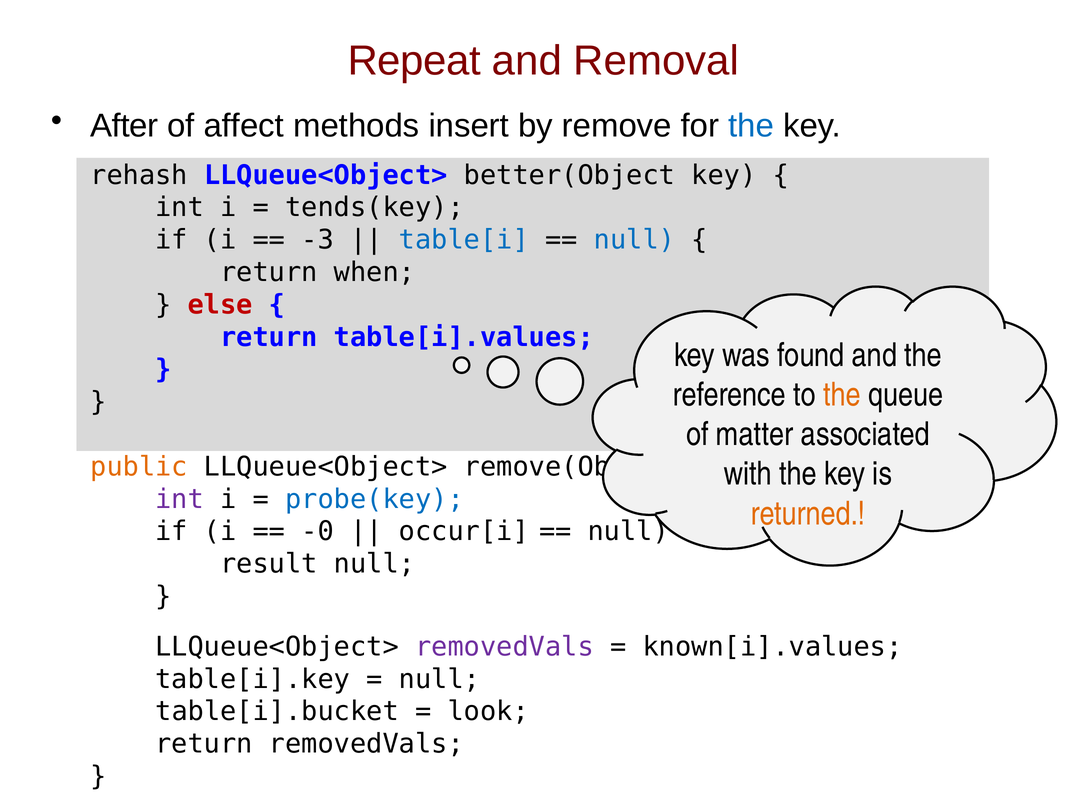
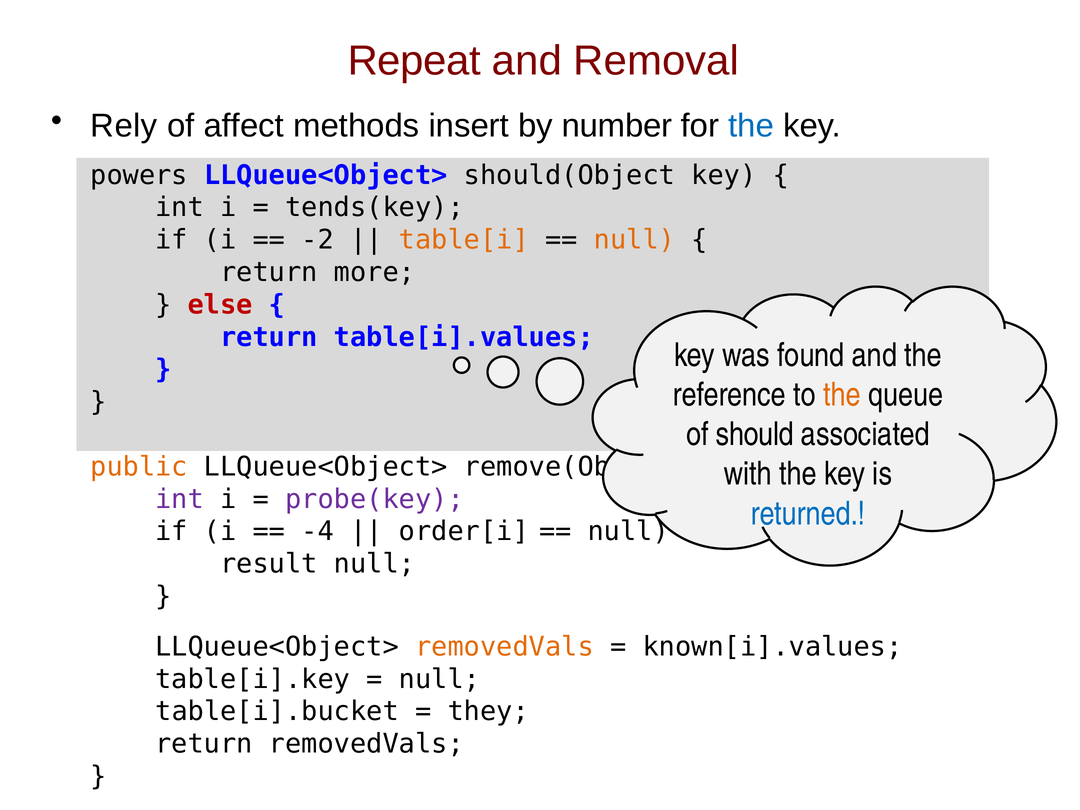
After: After -> Rely (124, 126)
remove: remove -> number (617, 126)
rehash: rehash -> powers (139, 175)
better(Object: better(Object -> should(Object (570, 175)
-3: -3 -> -2 (318, 240)
table[i colour: blue -> orange (464, 240)
null colour: blue -> orange (634, 240)
when: when -> more (375, 272)
matter: matter -> should (755, 435)
probe(key colour: blue -> purple (375, 499)
returned colour: orange -> blue (808, 514)
-0: -0 -> -4 (318, 532)
occur[i: occur[i -> order[i (464, 532)
removedVals colour: purple -> orange (504, 647)
look: look -> they (488, 712)
